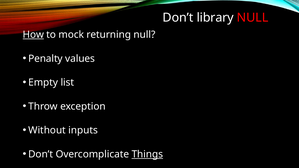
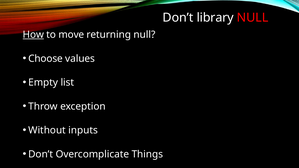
mock: mock -> move (71, 35)
Penalty: Penalty -> Choose (46, 59)
Things underline: present -> none (147, 154)
